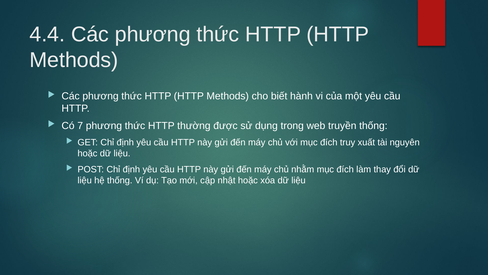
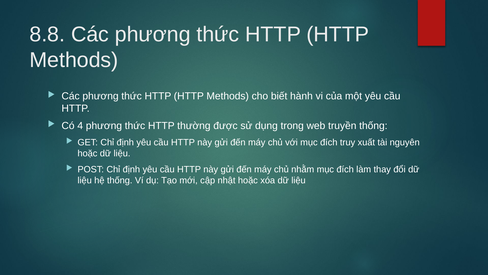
4.4: 4.4 -> 8.8 (47, 34)
7: 7 -> 4 (80, 126)
